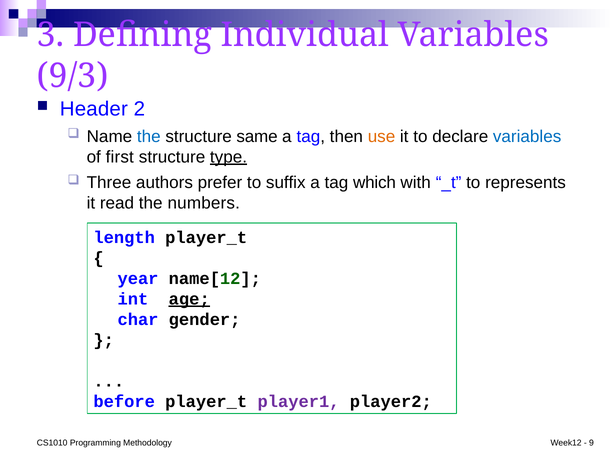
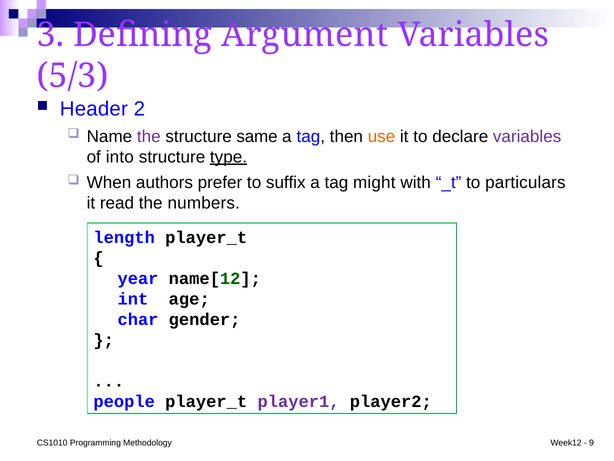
Individual: Individual -> Argument (305, 35)
9/3: 9/3 -> 5/3 (73, 76)
the colour: blue -> purple (149, 136)
variables colour: blue -> purple (527, 136)
first: first -> into (120, 157)
Three: Three -> When (109, 182)
which: which -> might (374, 182)
represents: represents -> particulars (525, 182)
age underline: present -> none (189, 299)
before: before -> people (124, 401)
